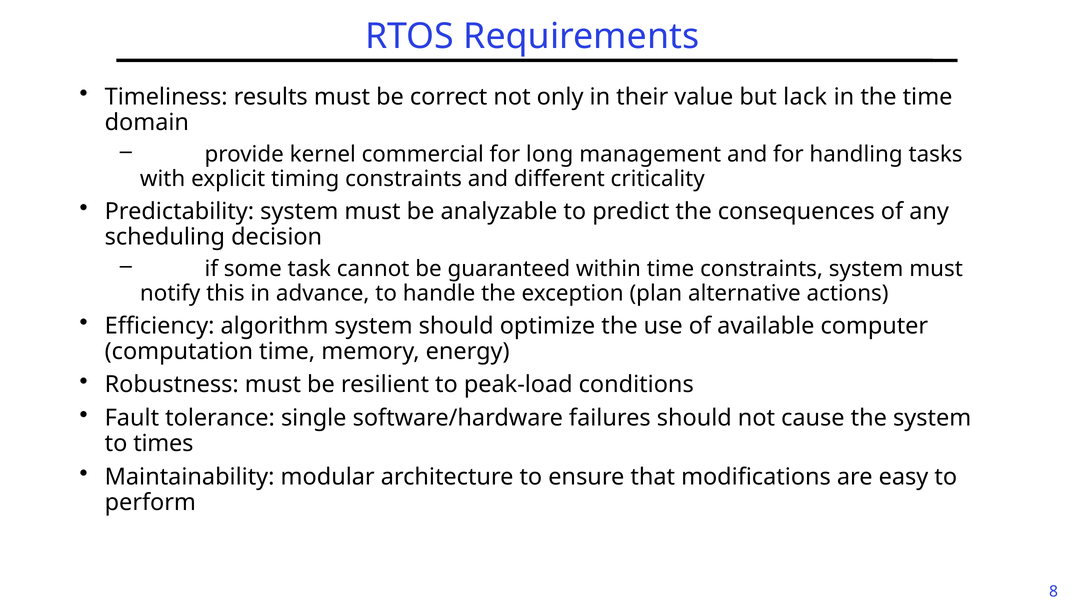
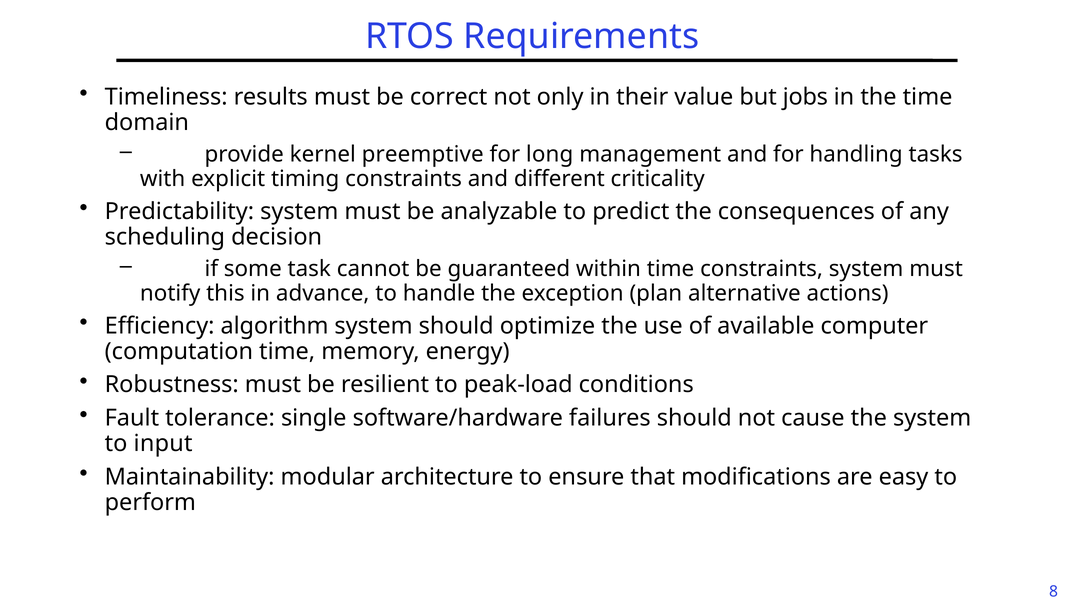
lack: lack -> jobs (805, 97)
commercial: commercial -> preemptive (423, 155)
times: times -> input (163, 444)
